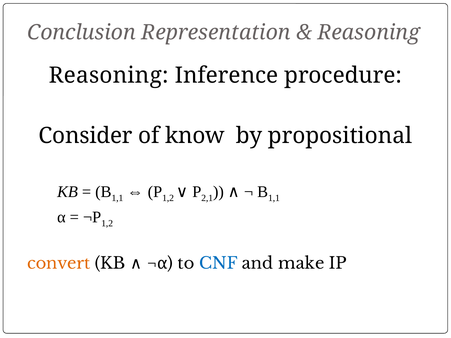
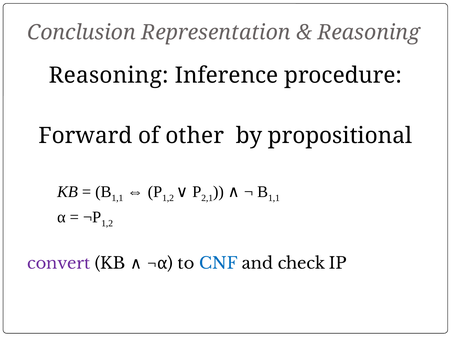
Consider: Consider -> Forward (85, 136)
know: know -> other (195, 136)
make: make -> check (301, 264)
convert colour: orange -> purple (59, 264)
